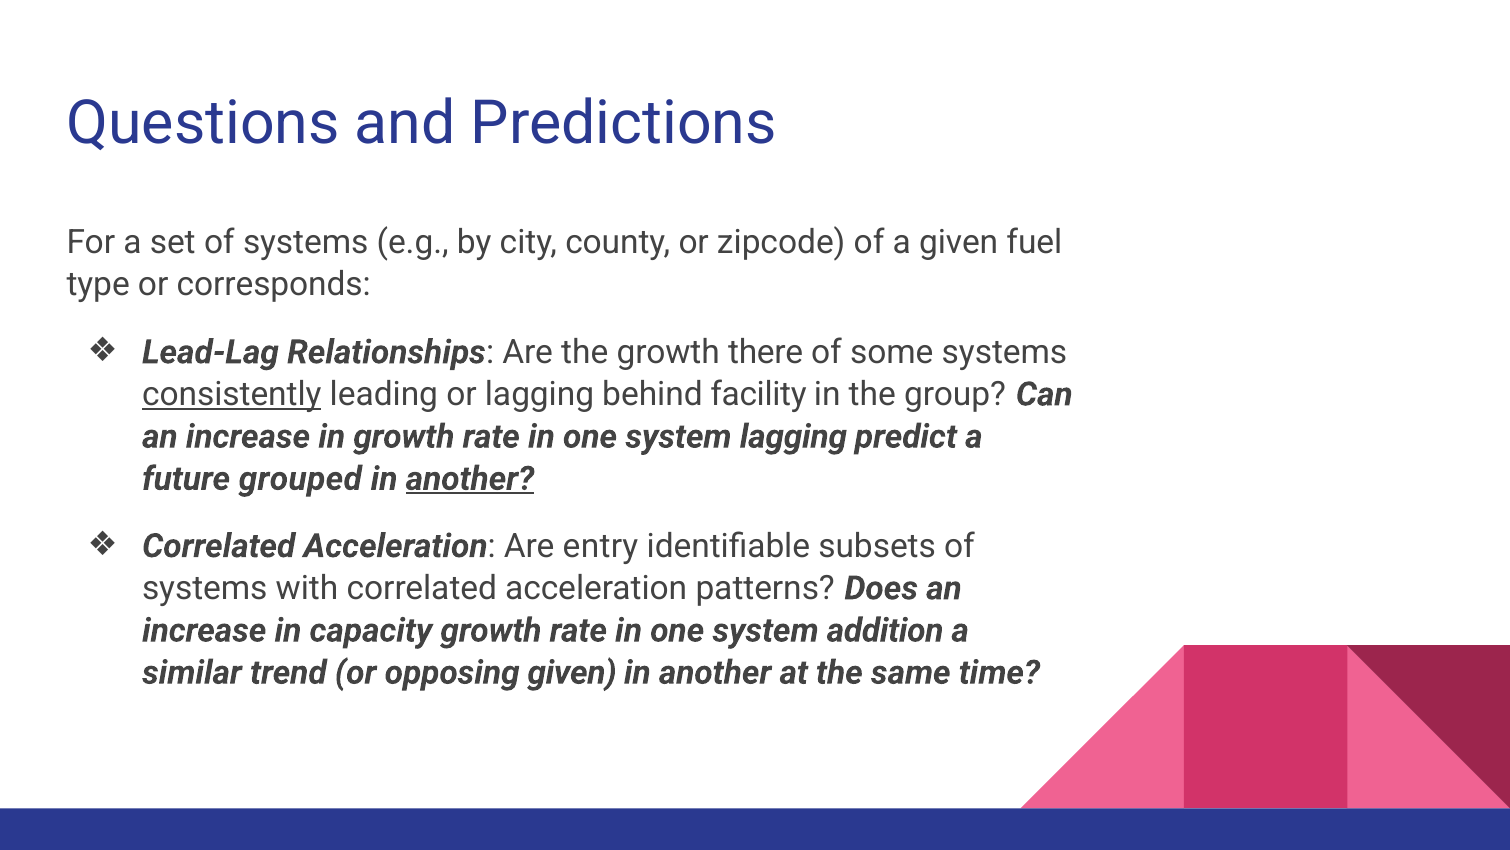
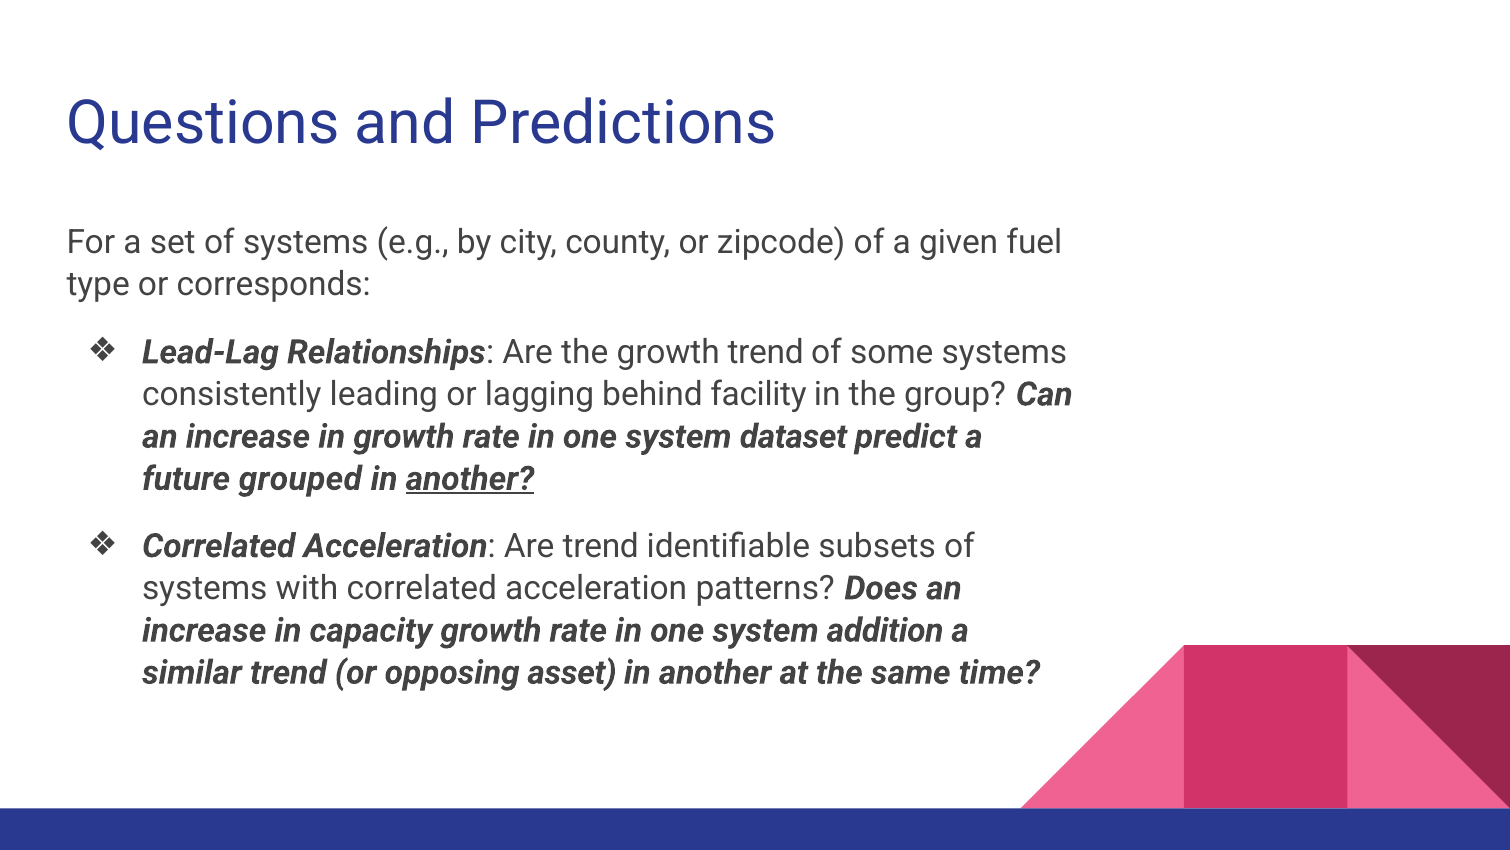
growth there: there -> trend (766, 352)
consistently underline: present -> none (232, 394)
system lagging: lagging -> dataset (793, 436)
Are entry: entry -> trend (601, 546)
opposing given: given -> asset (572, 672)
